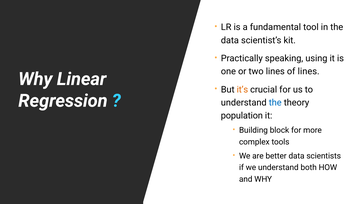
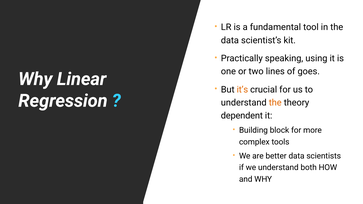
of lines: lines -> goes (309, 72)
the colour: blue -> orange (275, 103)
population: population -> dependent (242, 116)
